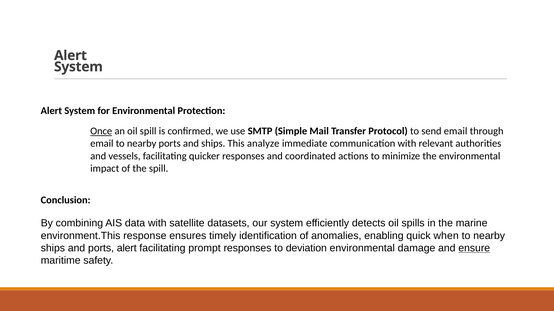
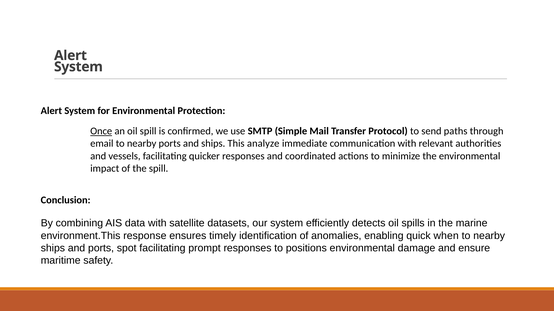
send email: email -> paths (456, 131)
ports alert: alert -> spot (127, 249)
deviation: deviation -> positions (306, 249)
ensure underline: present -> none (474, 249)
